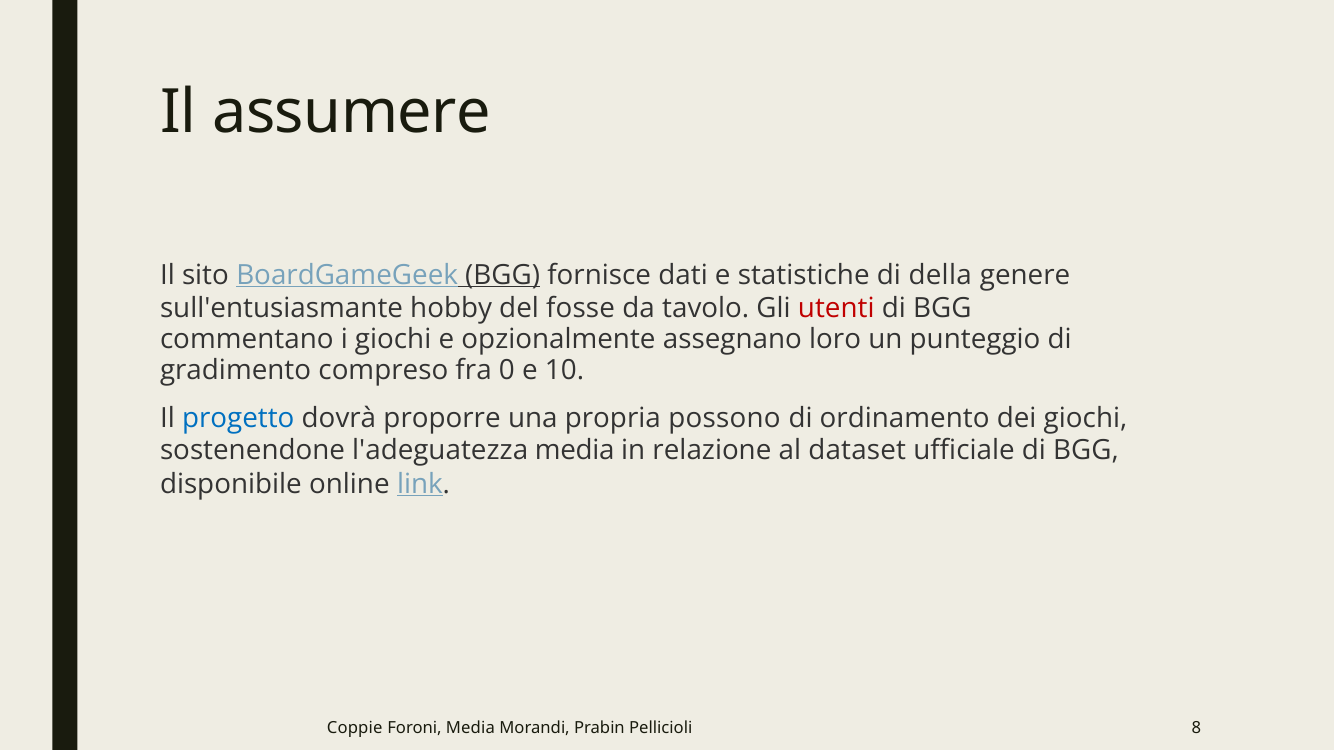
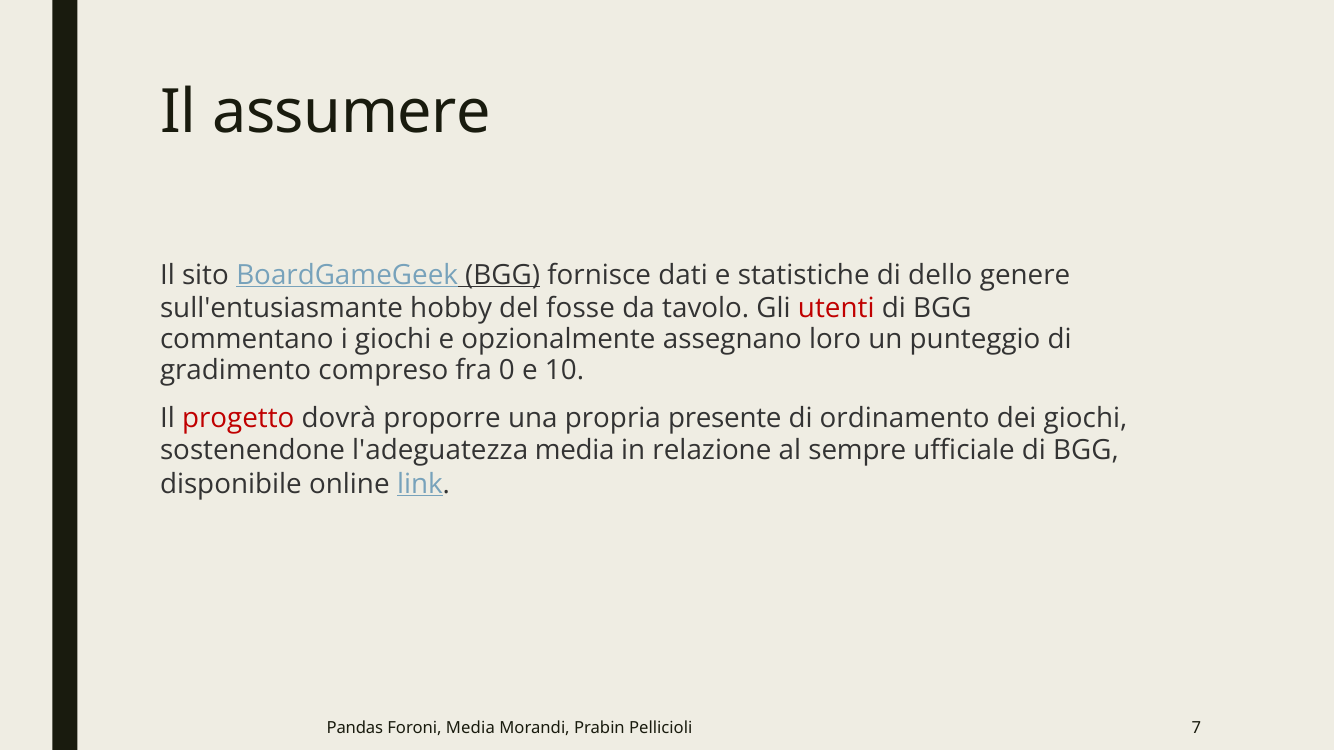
della: della -> dello (940, 275)
progetto colour: blue -> red (238, 419)
possono: possono -> presente (725, 419)
dataset: dataset -> sempre (857, 450)
Coppie: Coppie -> Pandas (355, 728)
8: 8 -> 7 (1196, 728)
